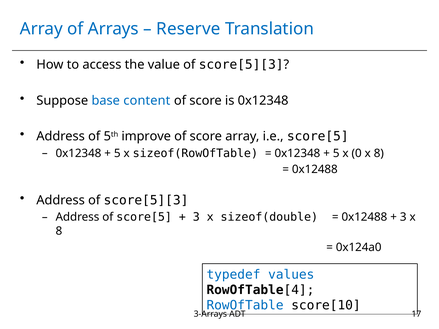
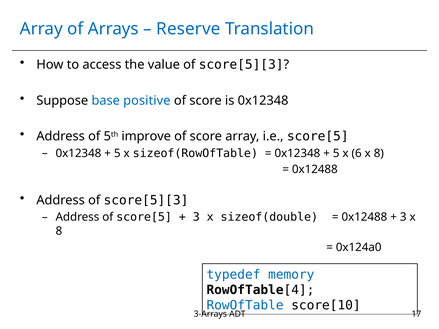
content: content -> positive (147, 101)
0: 0 -> 6 (357, 153)
values: values -> memory (291, 275)
